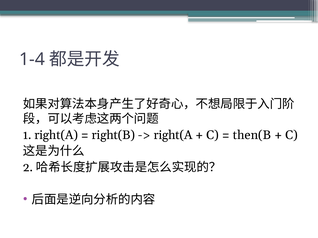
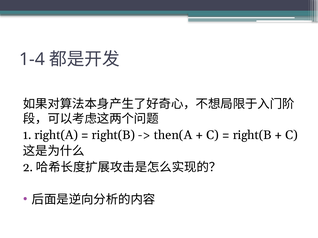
right(A: right(A -> then(A (173, 135)
then(B: then(B -> right(B (252, 135)
